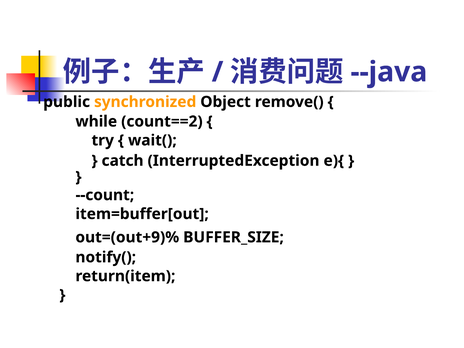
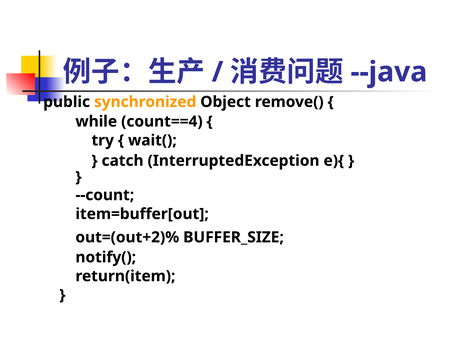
count==2: count==2 -> count==4 (162, 121)
out=(out+9)%: out=(out+9)% -> out=(out+2)% (127, 237)
